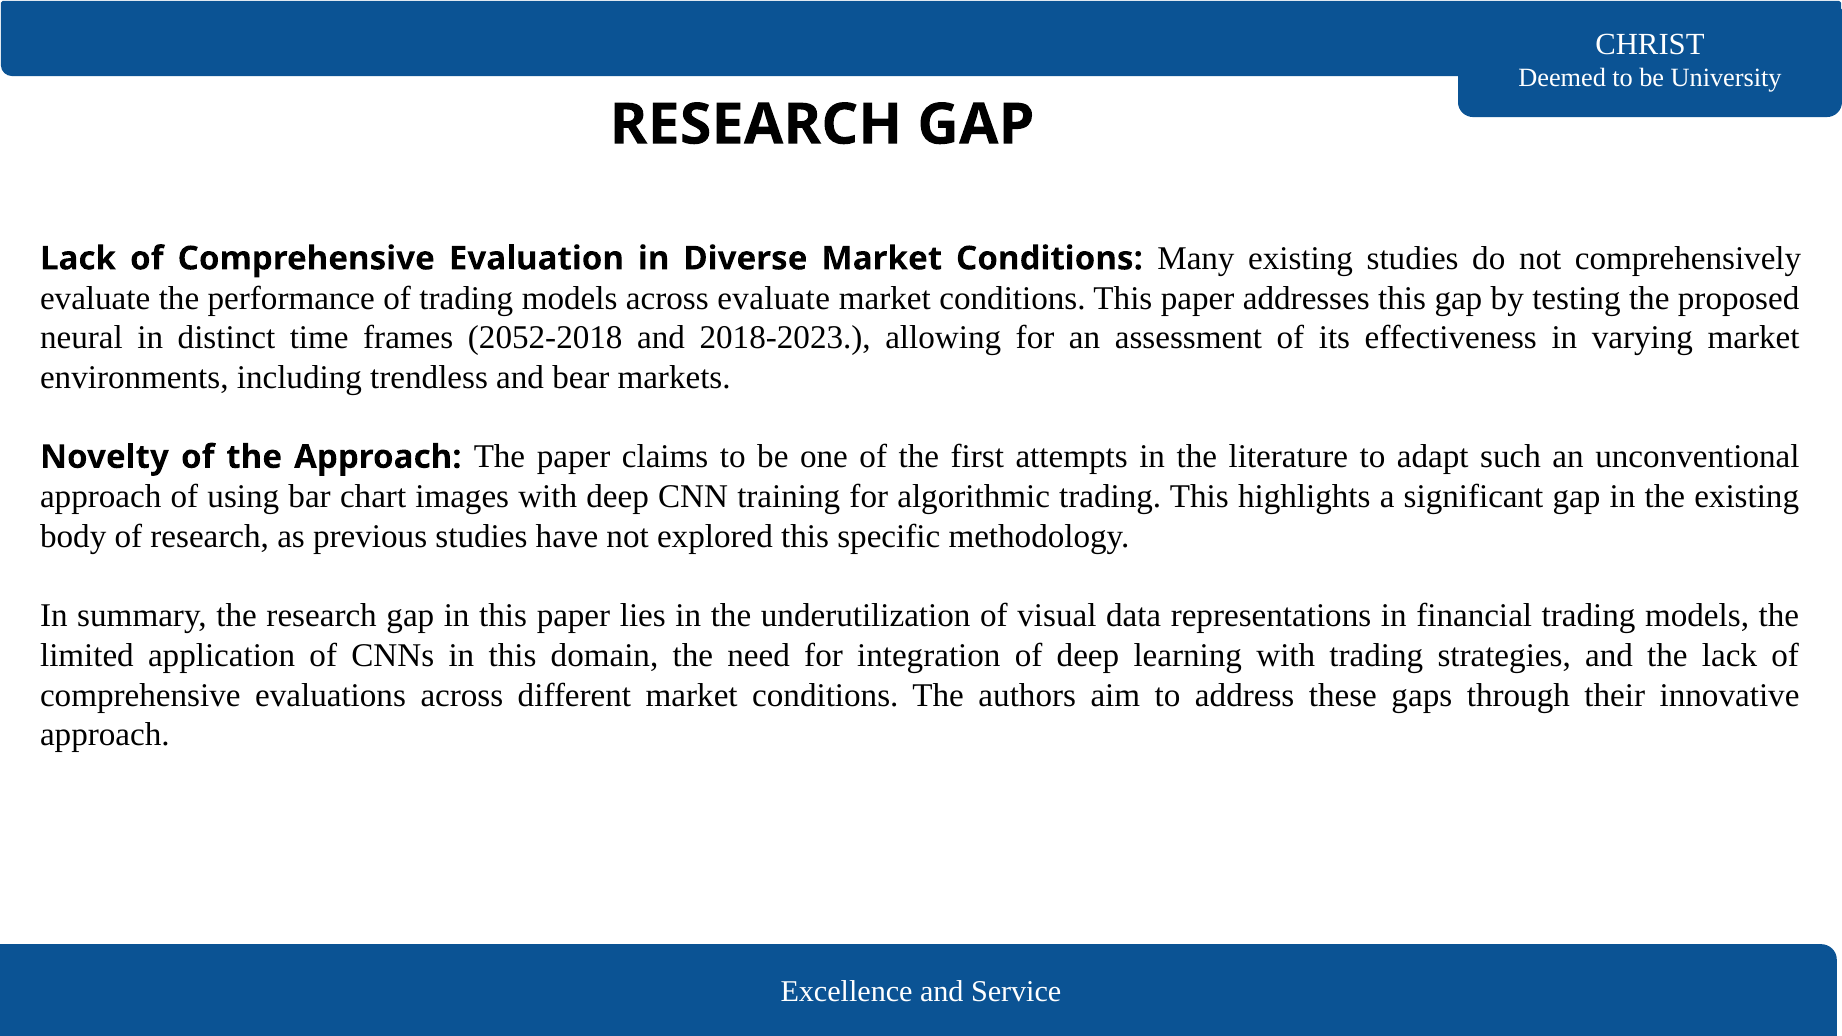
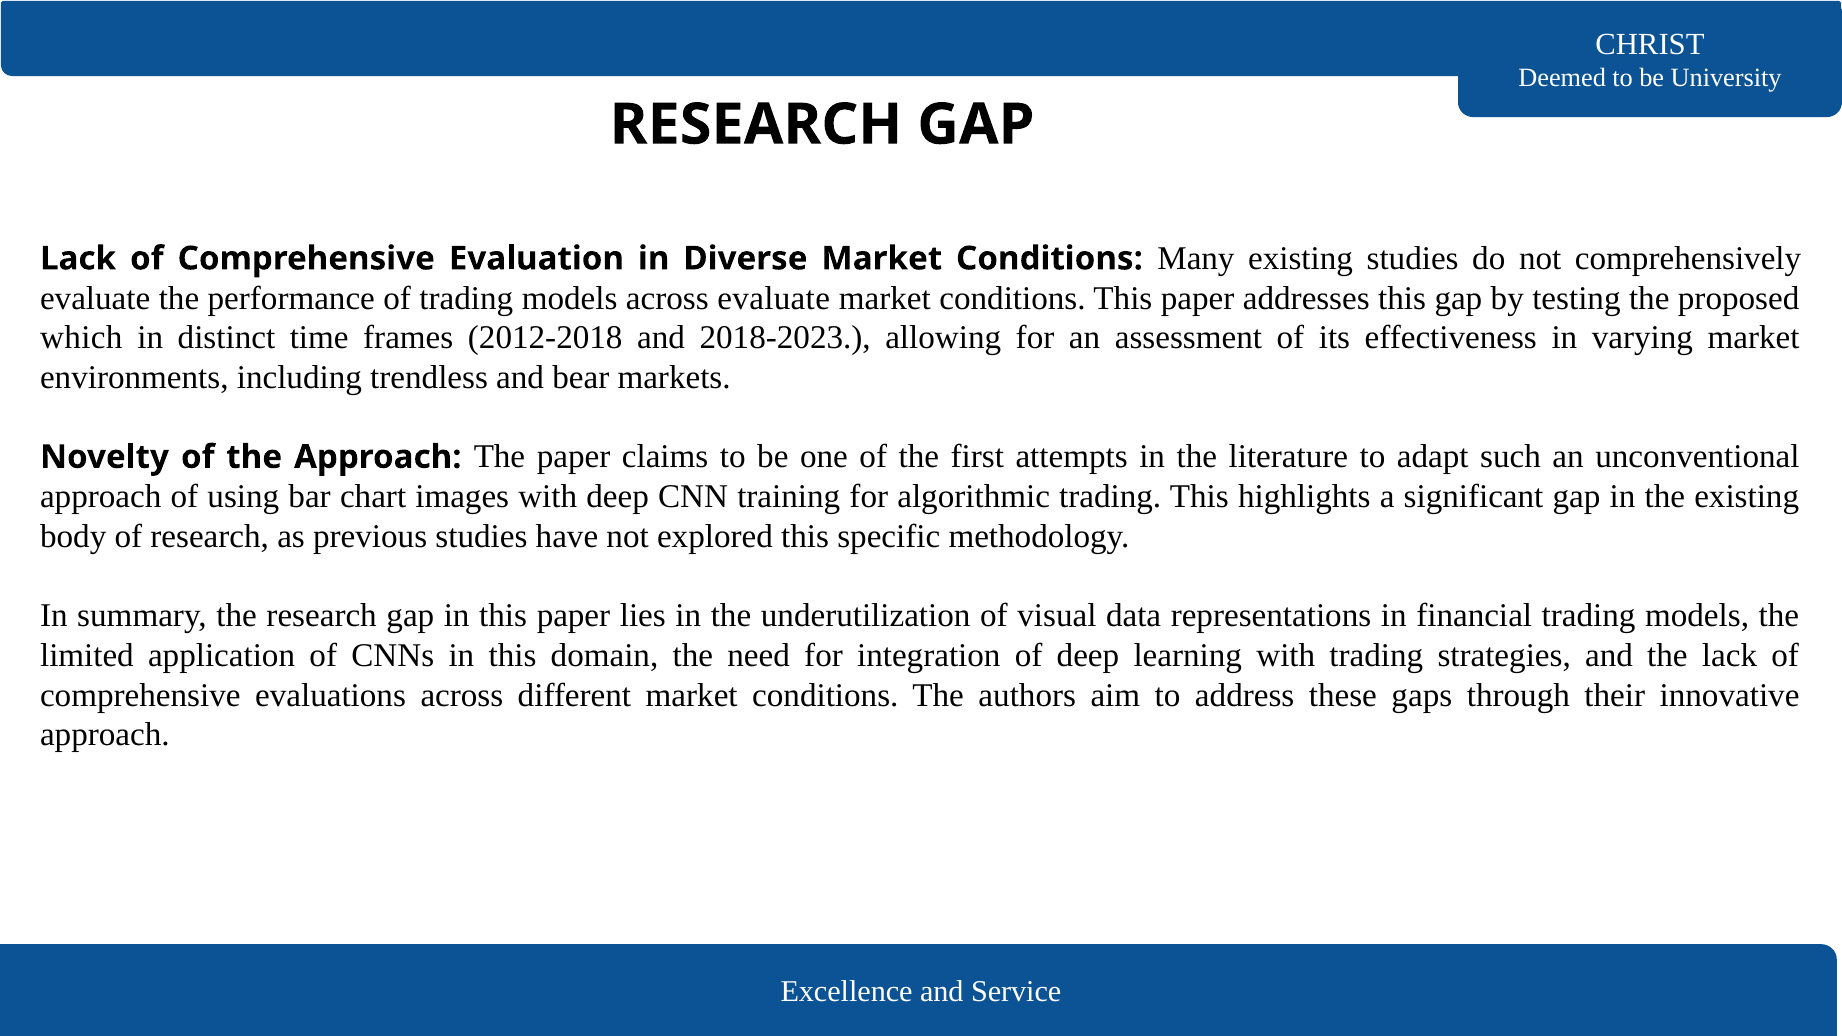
neural: neural -> which (81, 338)
2052-2018: 2052-2018 -> 2012-2018 (545, 338)
